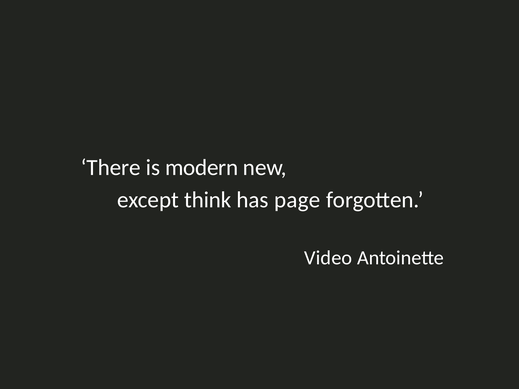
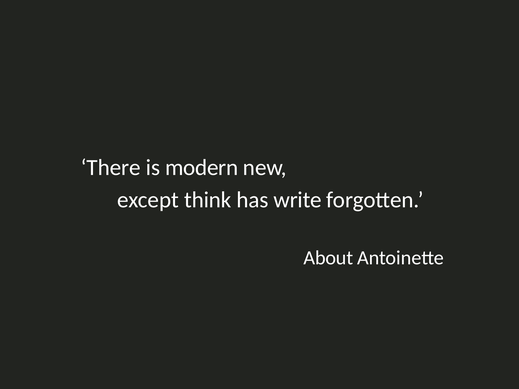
page: page -> write (298, 200)
Video: Video -> About (328, 258)
